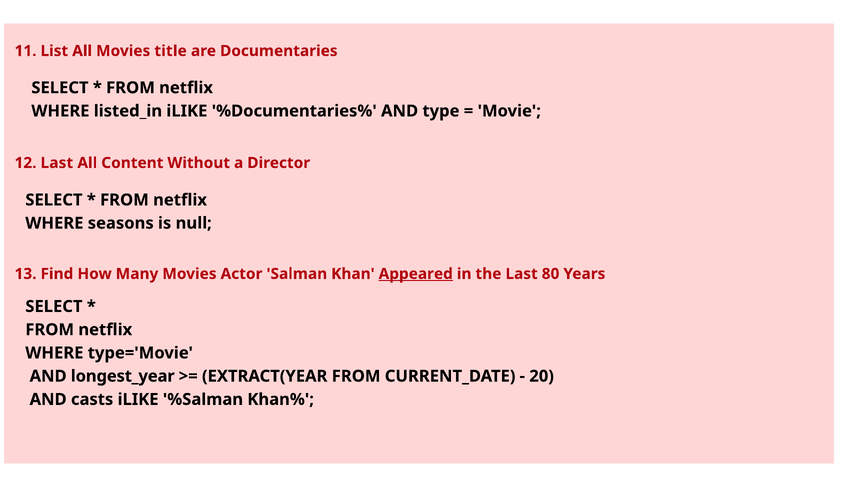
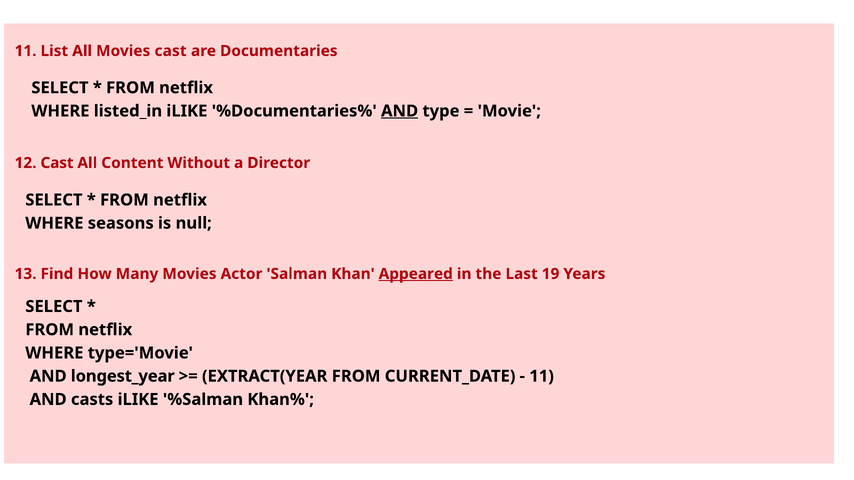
Movies title: title -> cast (171, 51)
AND underline: none -> present (400, 111)
12 Last: Last -> Cast (57, 163)
80: 80 -> 19 (551, 274)
20: 20 -> 11 (542, 376)
